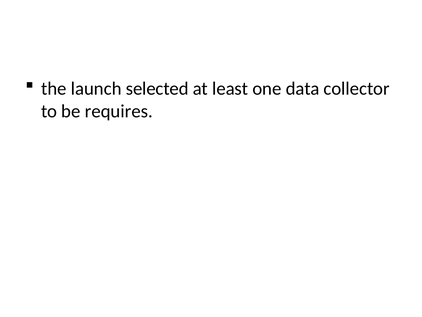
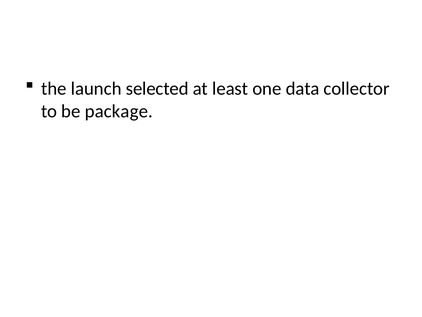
requires: requires -> package (119, 111)
